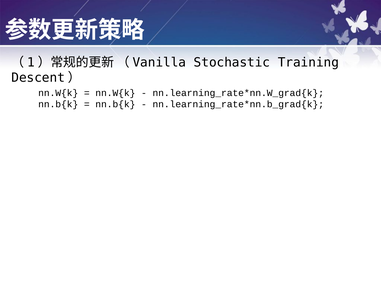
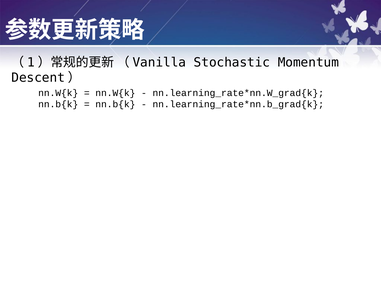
Training: Training -> Momentum (308, 62)
